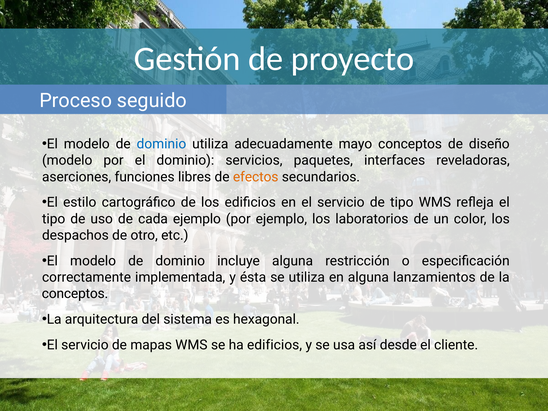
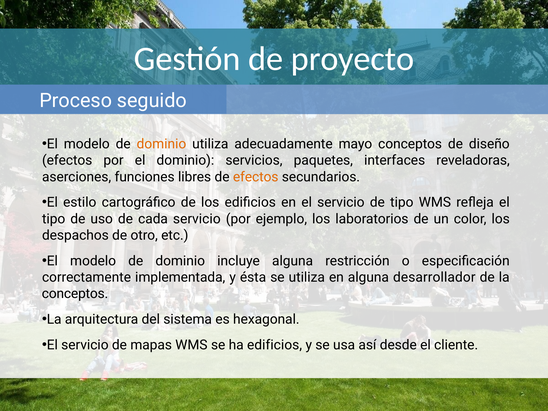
dominio colour: blue -> orange (161, 144)
modelo: modelo -> efectos (67, 160)
cada ejemplo: ejemplo -> servicio (197, 219)
lanzamientos: lanzamientos -> desarrollador (434, 277)
